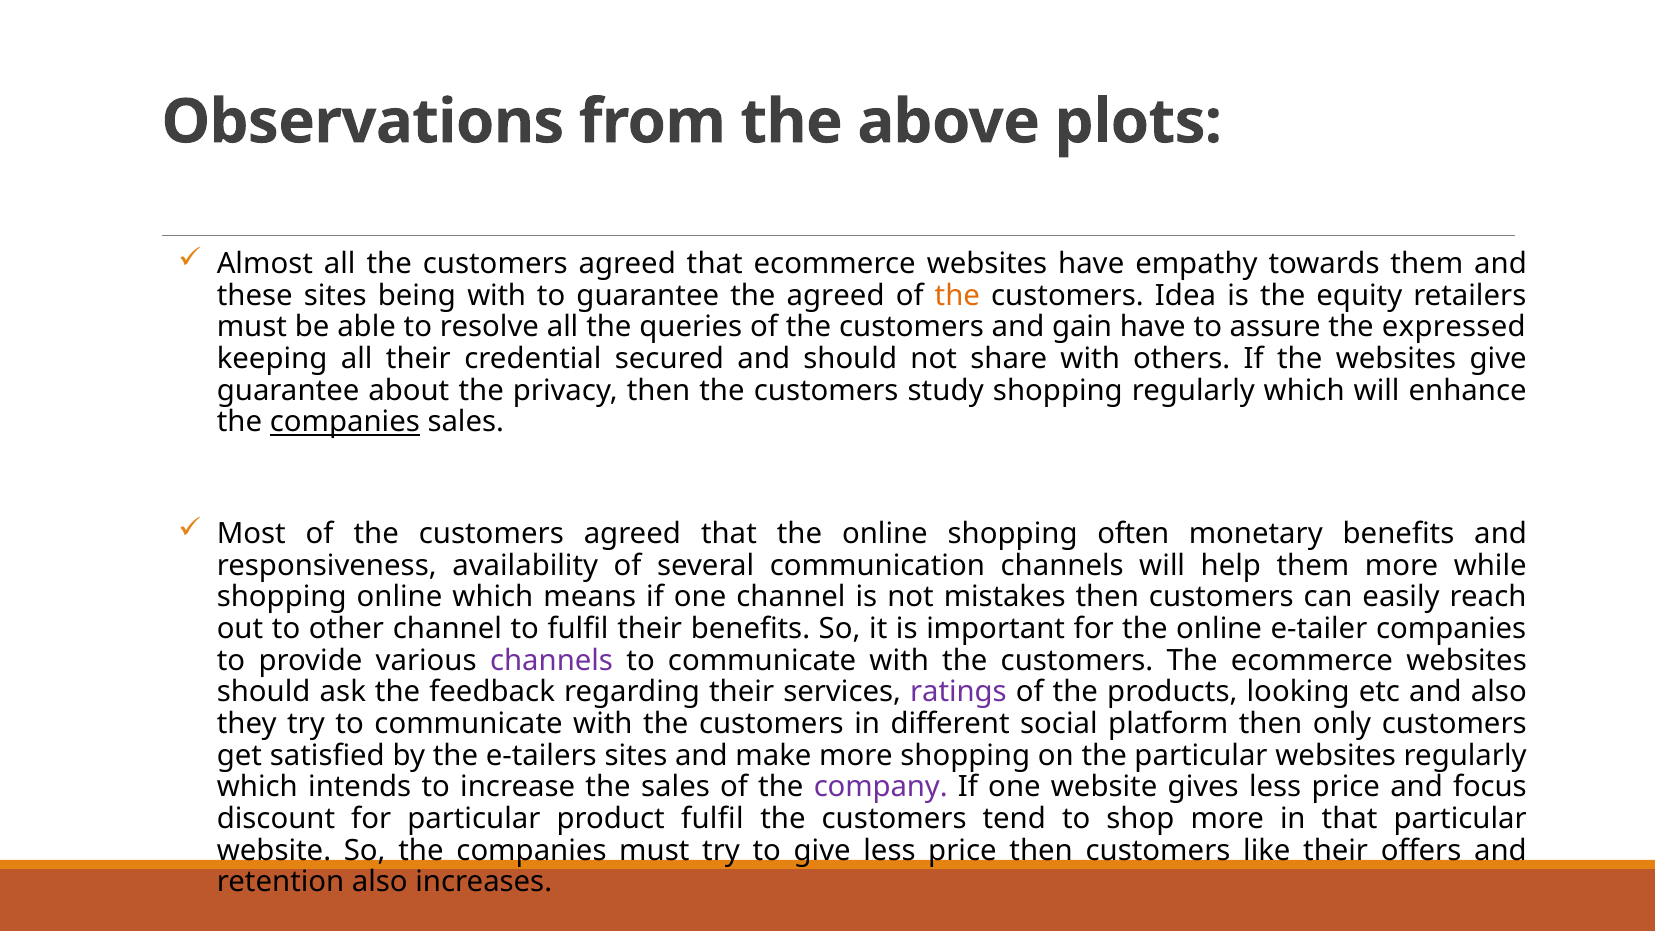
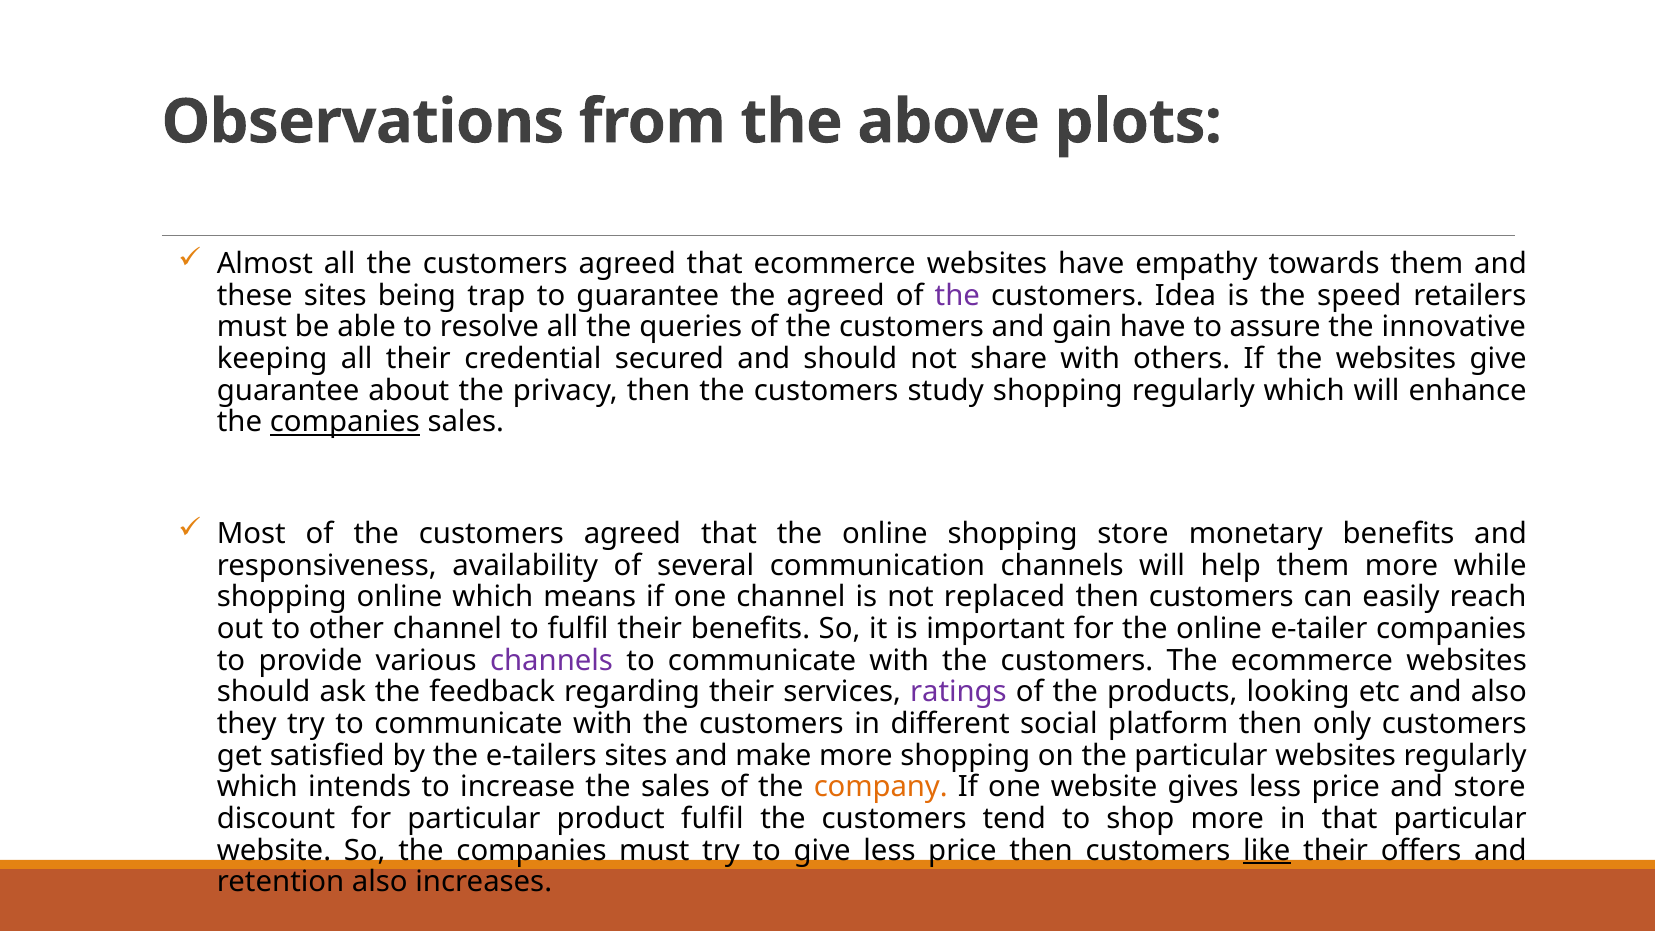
being with: with -> trap (496, 295)
the colour: orange -> purple (957, 295)
equity: equity -> speed (1359, 295)
expressed: expressed -> innovative (1454, 327)
shopping often: often -> store (1133, 534)
mistakes: mistakes -> replaced (1004, 597)
company colour: purple -> orange (881, 787)
and focus: focus -> store (1490, 787)
like underline: none -> present (1267, 850)
